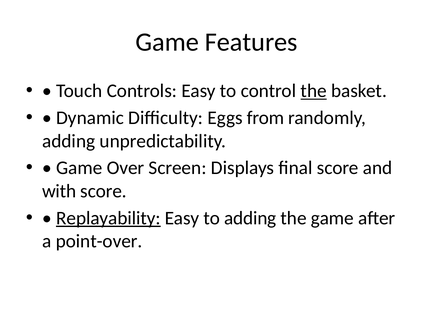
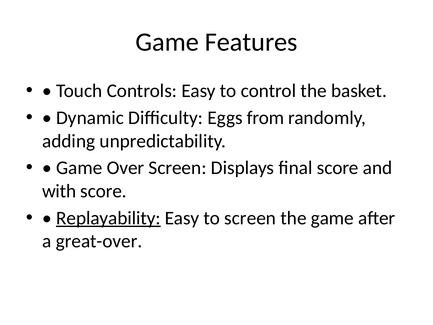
the underline: present -> none (314, 91)
to adding: adding -> screen (250, 218)
point-over: point-over -> great-over (99, 241)
